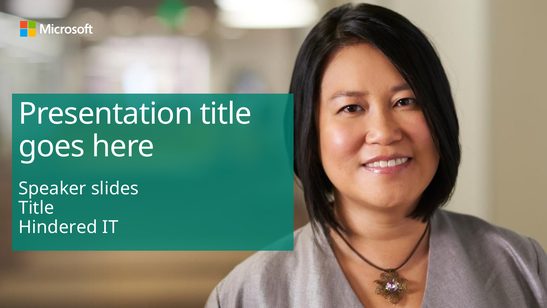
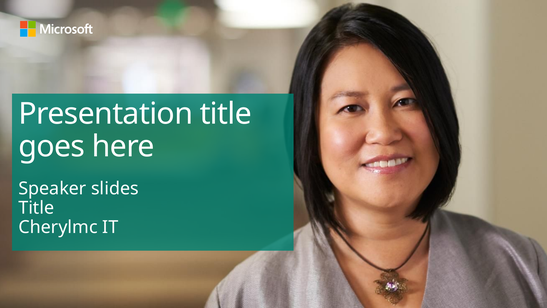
Hindered: Hindered -> Cherylmc (58, 227)
